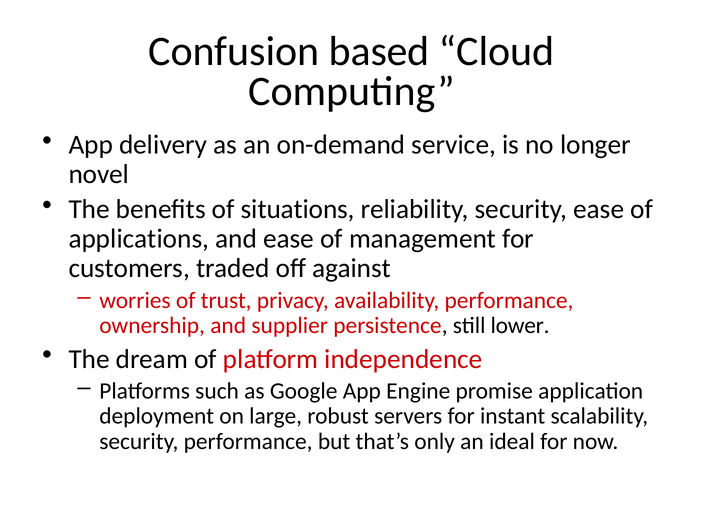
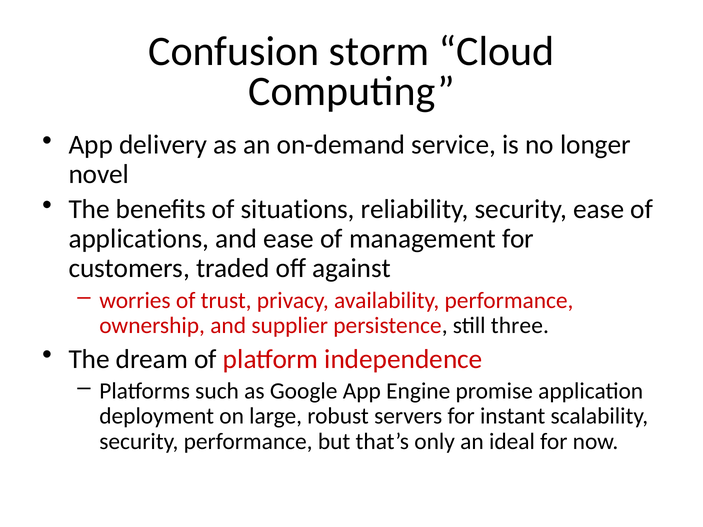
based: based -> storm (379, 51)
lower: lower -> three (520, 326)
